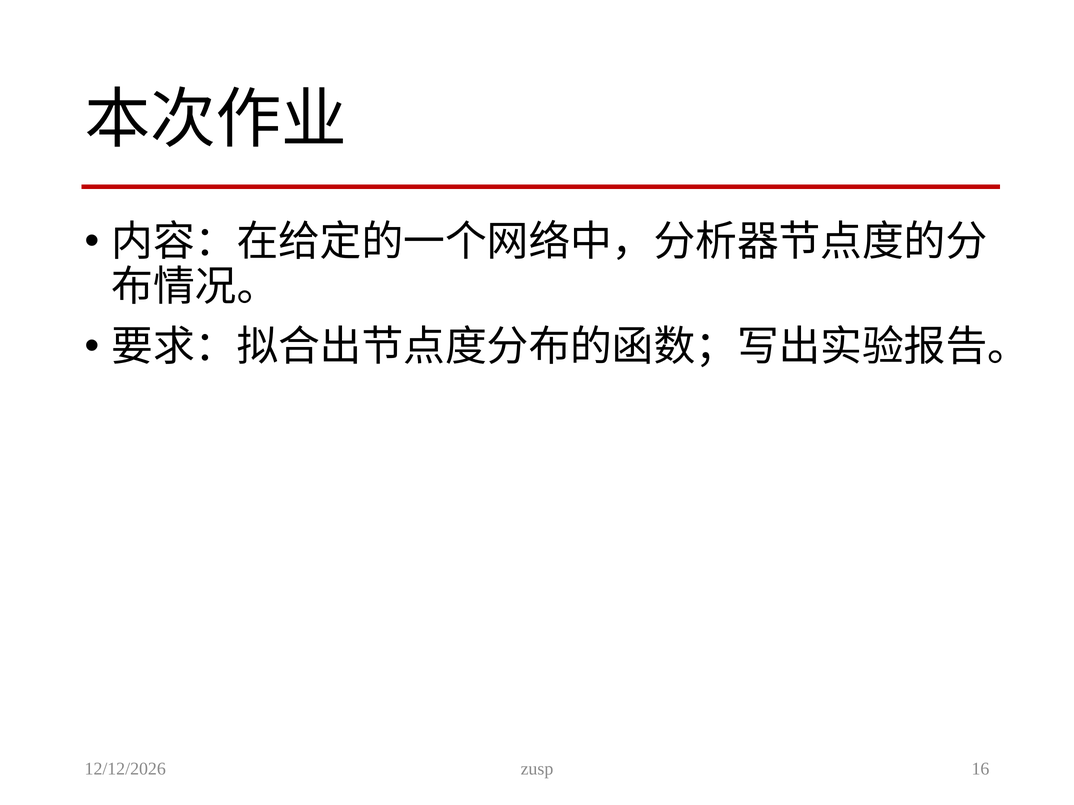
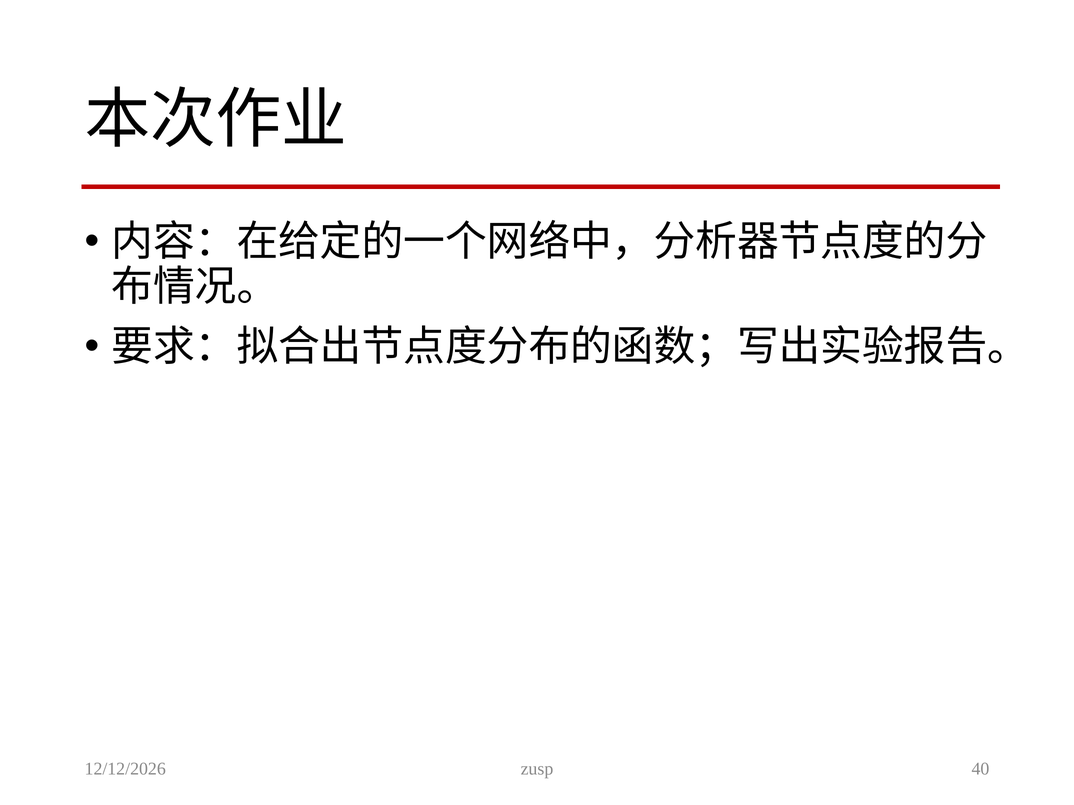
16: 16 -> 40 (980, 769)
